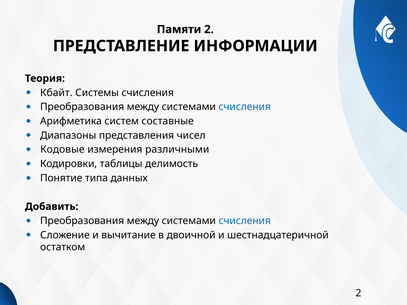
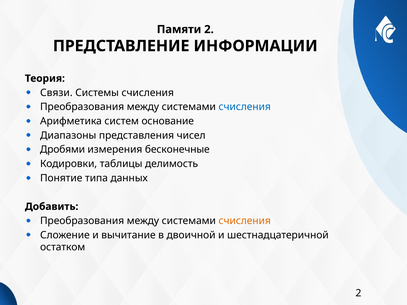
Кбайт: Кбайт -> Связи (56, 93)
составные: составные -> основание (168, 121)
Кодовые: Кодовые -> Дробями (63, 150)
различными: различными -> бесконечные (177, 150)
счисления colour: blue -> orange (245, 221)
